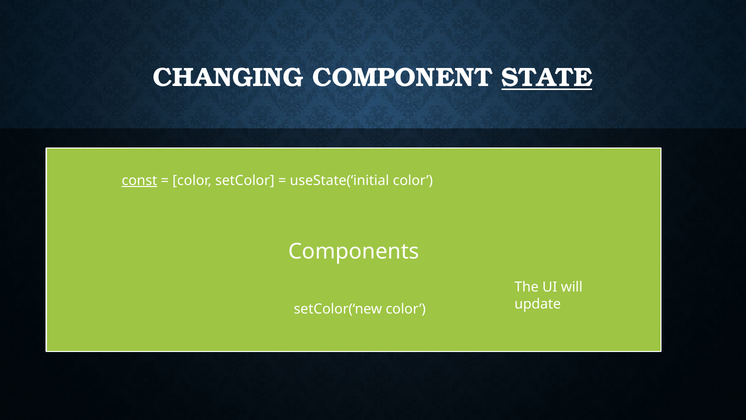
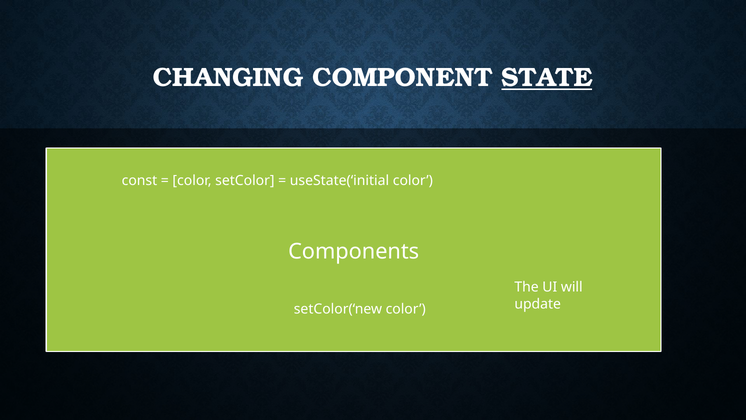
const underline: present -> none (139, 180)
